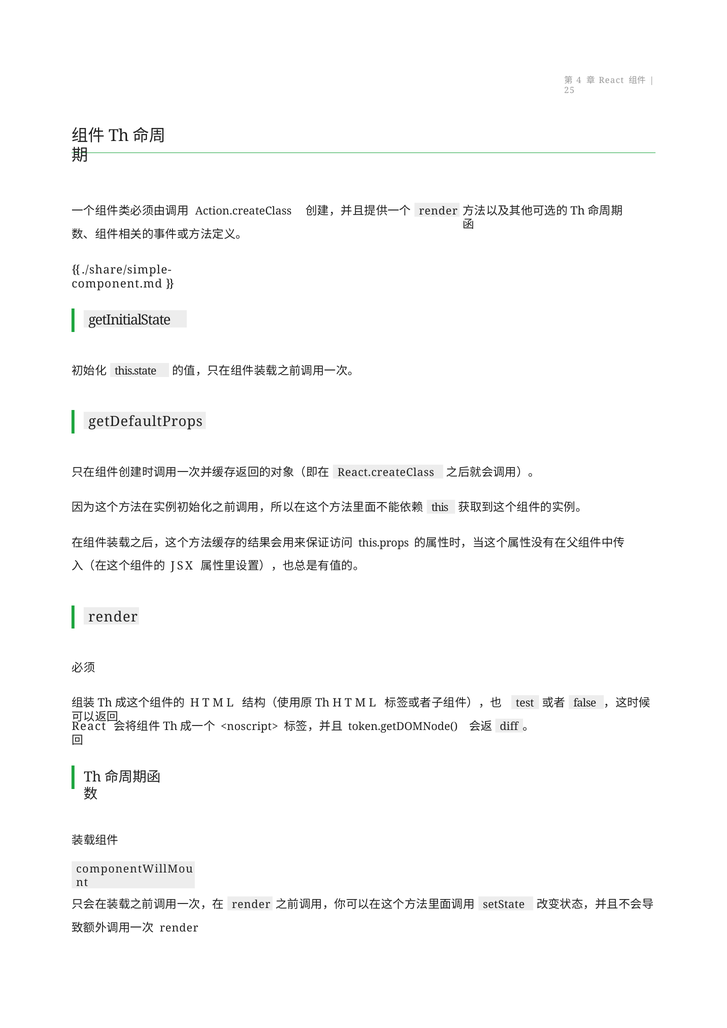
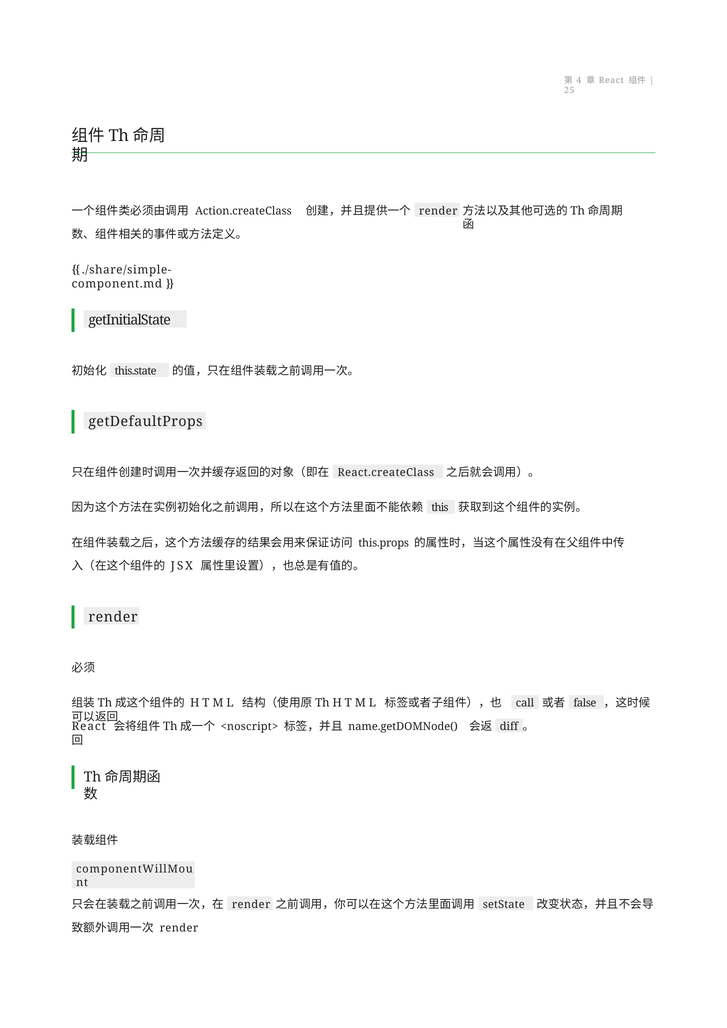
test: test -> call (525, 704)
token.getDOMNode(: token.getDOMNode( -> name.getDOMNode( (403, 727)
